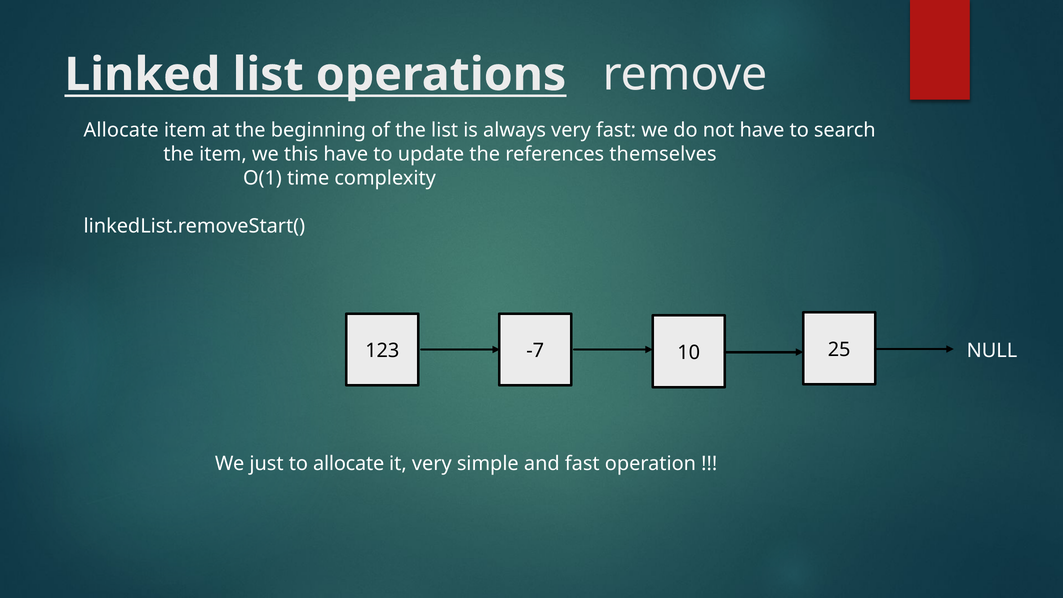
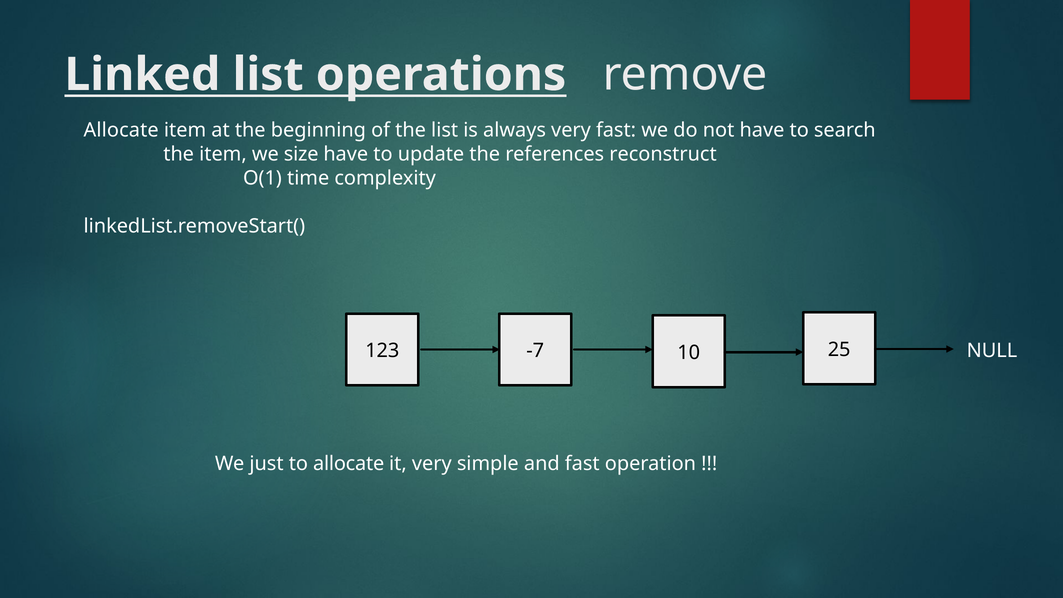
this: this -> size (301, 154)
themselves: themselves -> reconstruct (663, 154)
